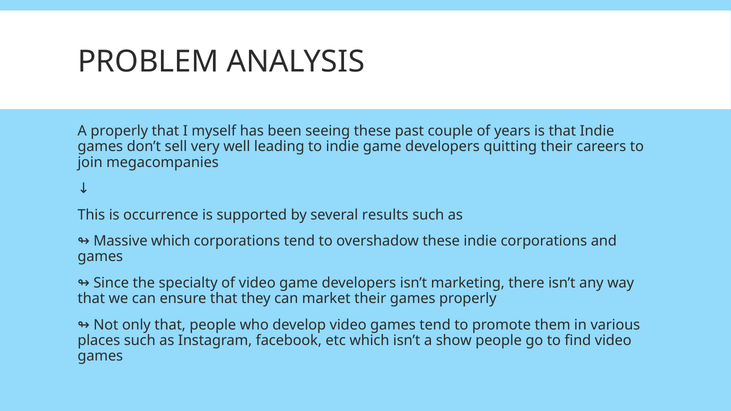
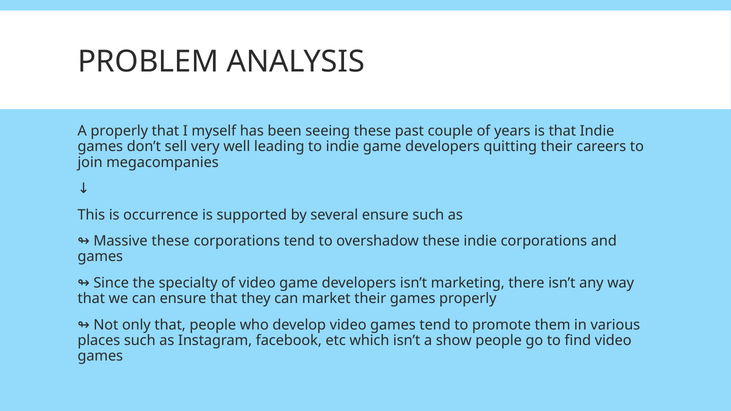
several results: results -> ensure (385, 215)
Massive which: which -> these (171, 241)
